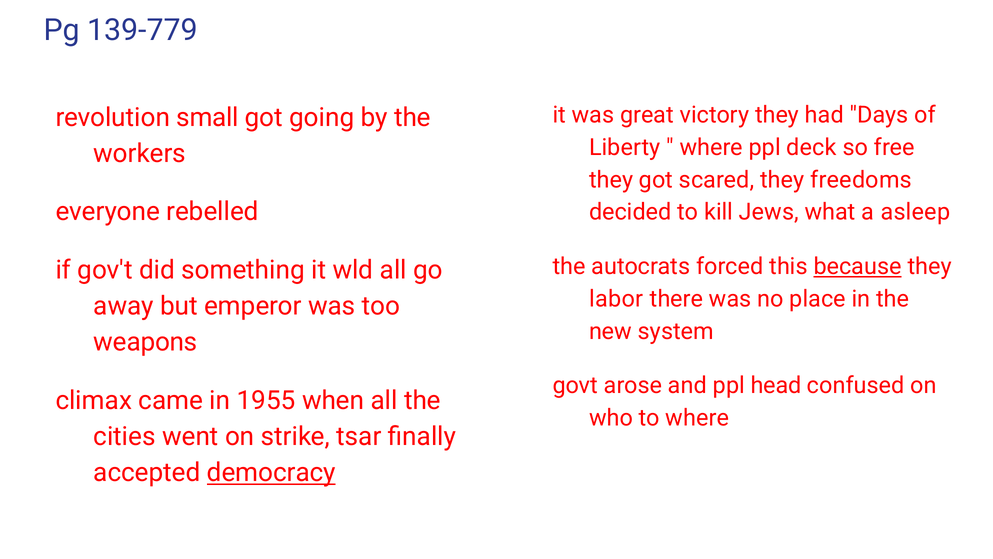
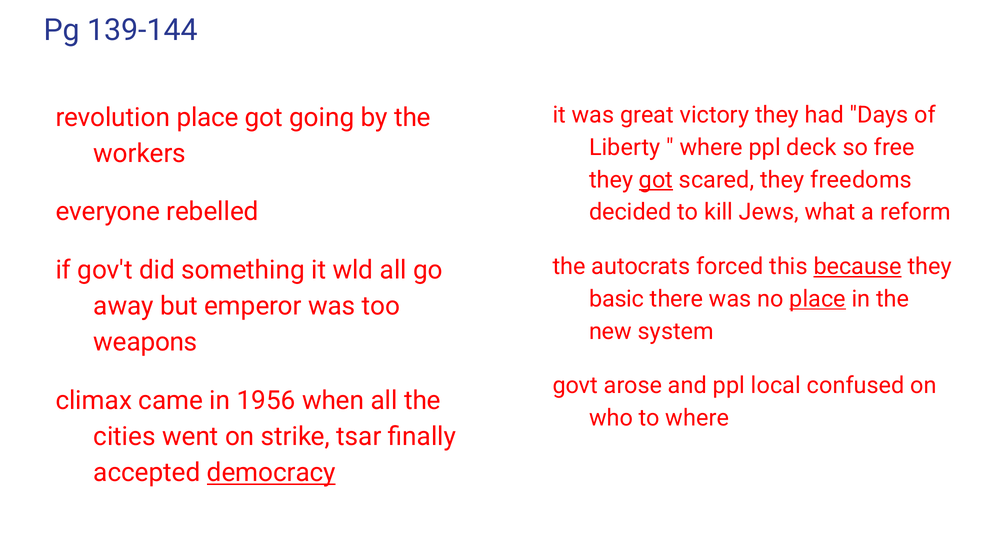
139-779: 139-779 -> 139-144 (142, 30)
revolution small: small -> place (208, 117)
got underline: none -> present (656, 180)
asleep: asleep -> reform (916, 212)
labor: labor -> basic (617, 299)
place underline: none -> present (818, 299)
head: head -> local (776, 385)
1955: 1955 -> 1956 (266, 400)
